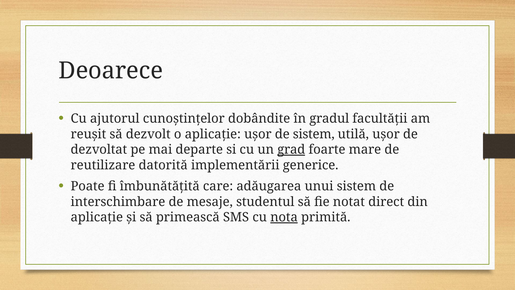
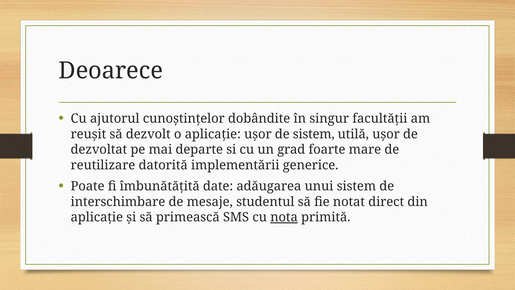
gradul: gradul -> singur (329, 119)
grad underline: present -> none (291, 149)
care: care -> date (218, 186)
